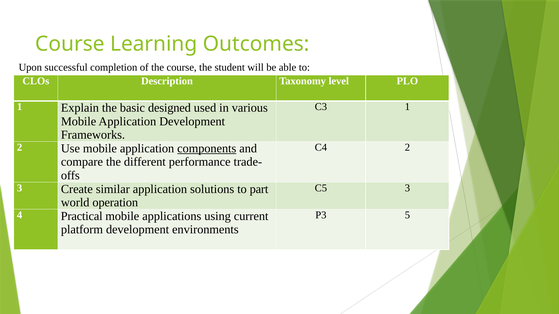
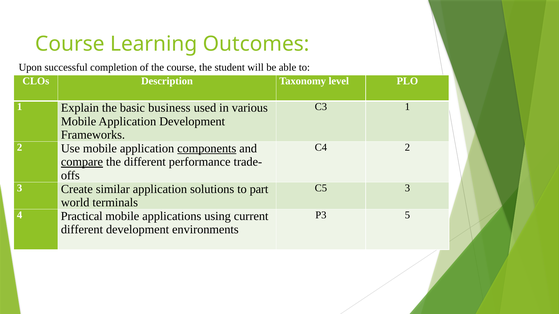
designed: designed -> business (169, 108)
compare underline: none -> present (82, 162)
operation: operation -> terminals (115, 203)
platform: platform -> different (82, 230)
